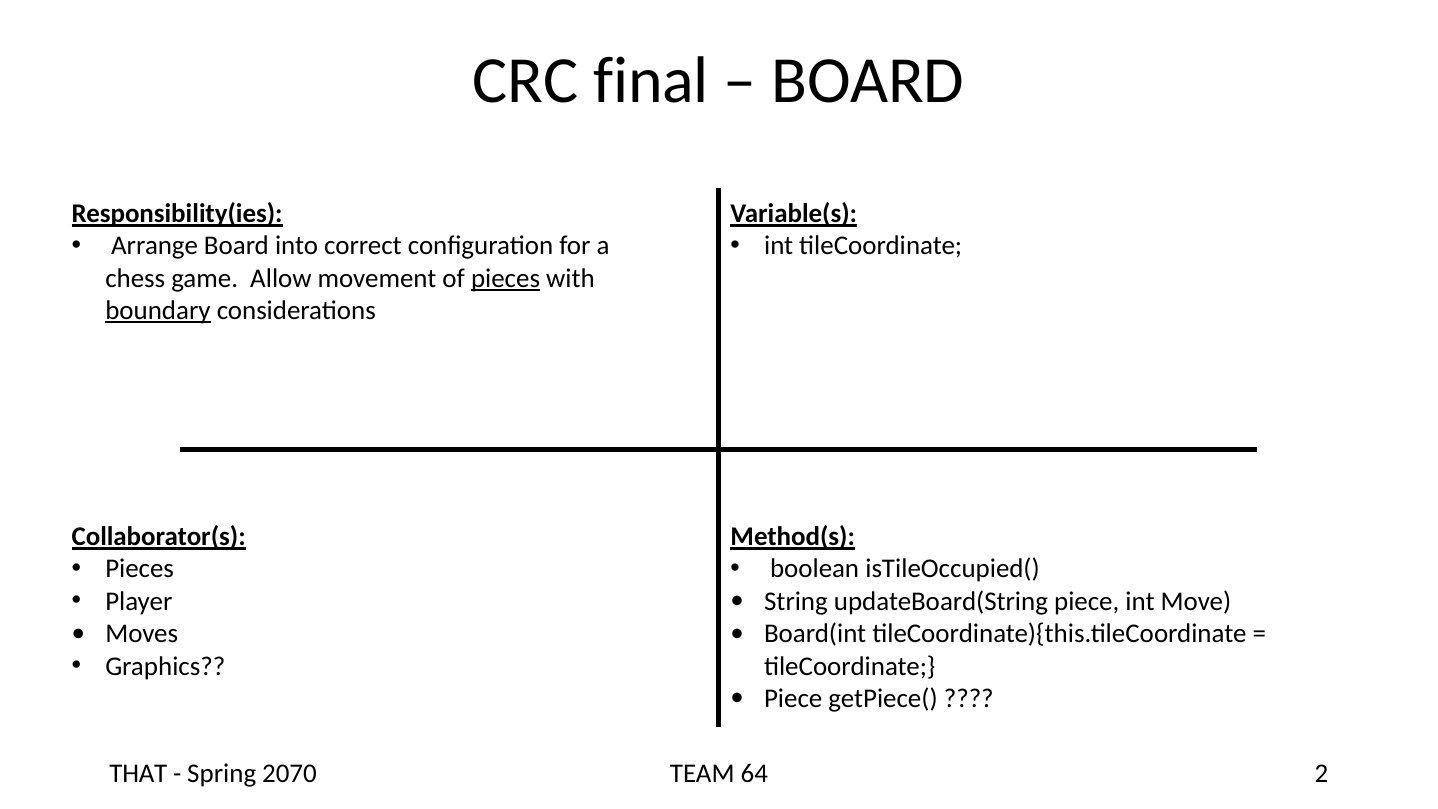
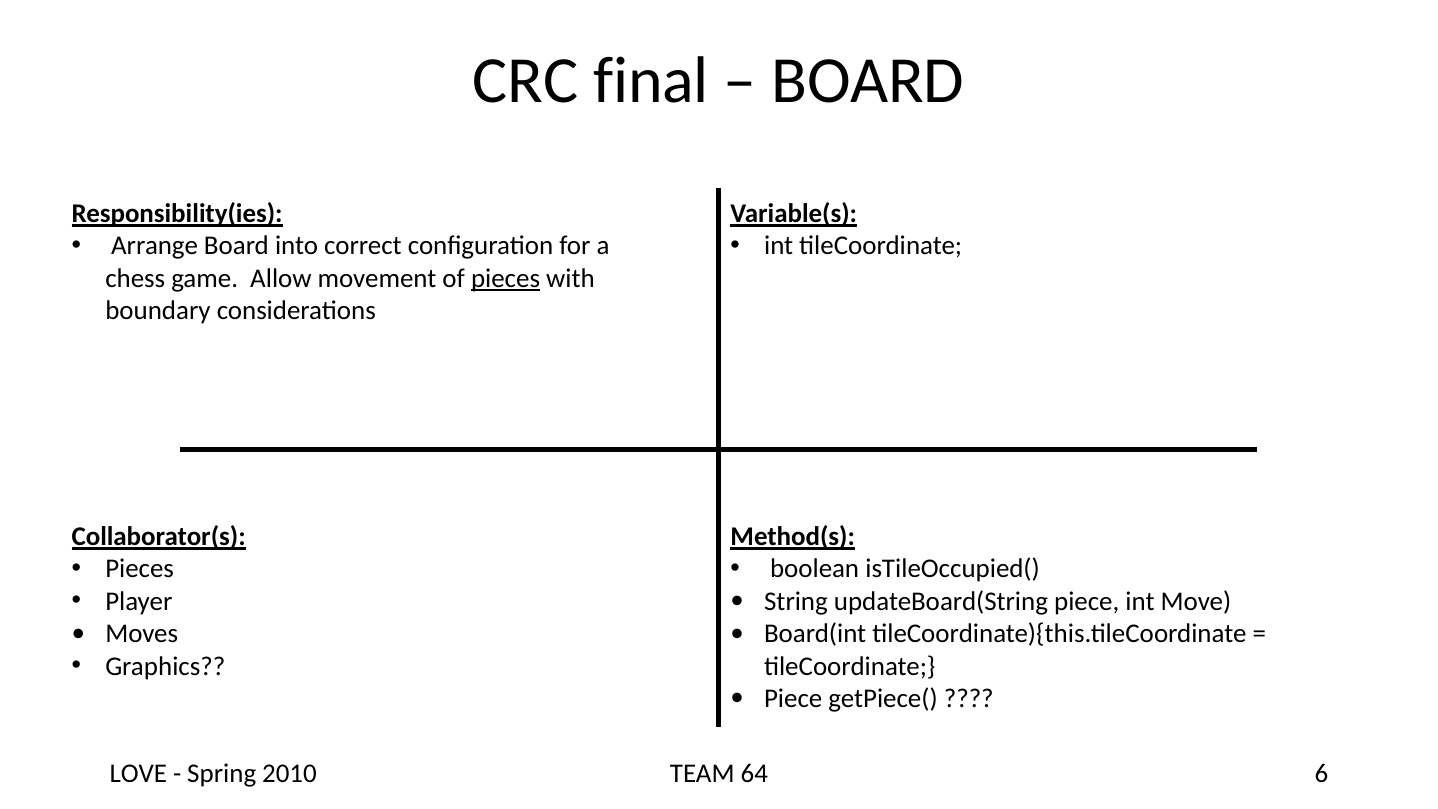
boundary underline: present -> none (158, 310)
THAT: THAT -> LOVE (138, 773)
2070: 2070 -> 2010 (289, 773)
2: 2 -> 6 (1321, 773)
